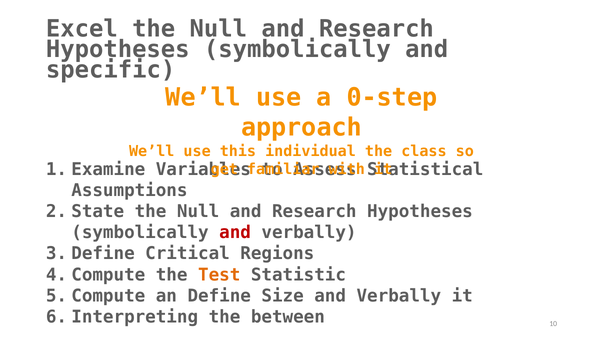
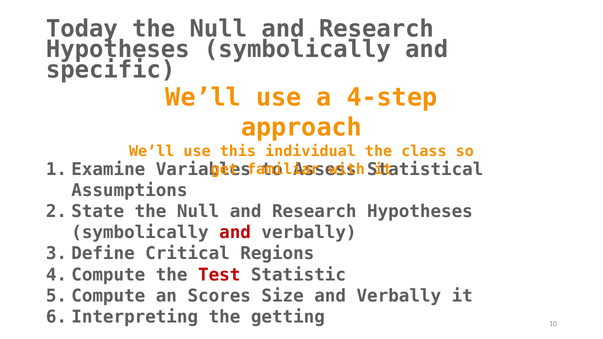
Excel: Excel -> Today (82, 29)
0-step: 0-step -> 4-step (392, 98)
Test colour: orange -> red (219, 275)
Define: Define -> Scores (219, 296)
between: between -> getting (288, 317)
